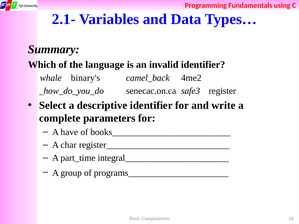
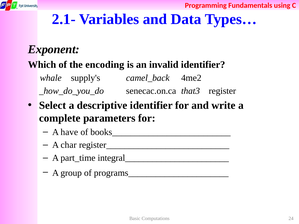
Summary: Summary -> Exponent (54, 49)
language: language -> encoding (105, 65)
binary's: binary's -> supply's (86, 78)
safe3: safe3 -> that3 (191, 91)
